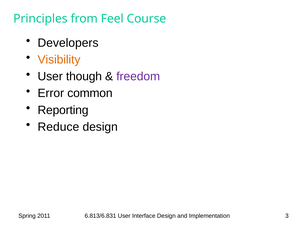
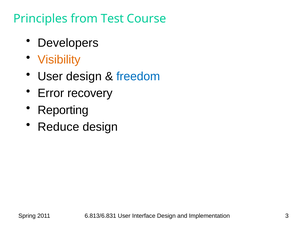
Feel: Feel -> Test (112, 19)
User though: though -> design (84, 76)
freedom colour: purple -> blue (138, 76)
common: common -> recovery (90, 93)
